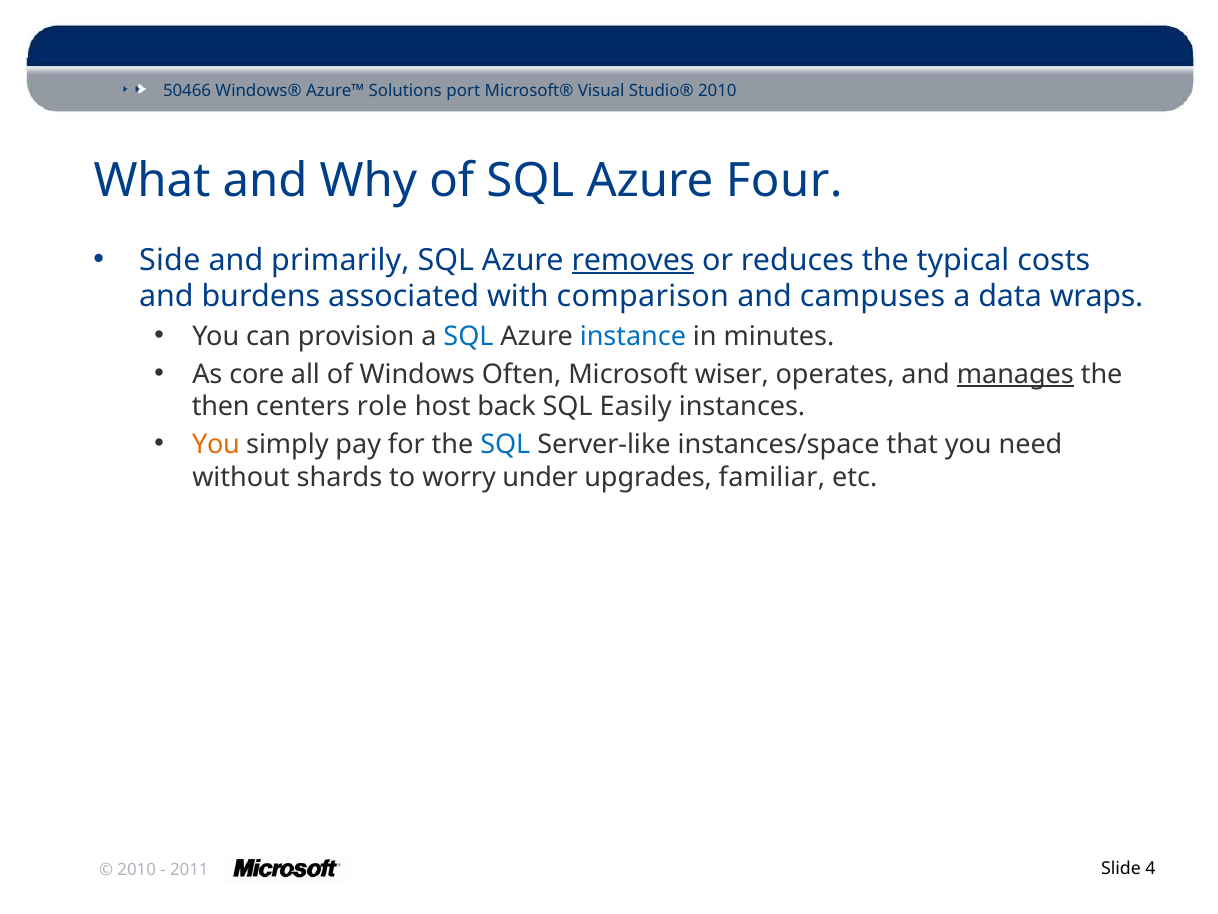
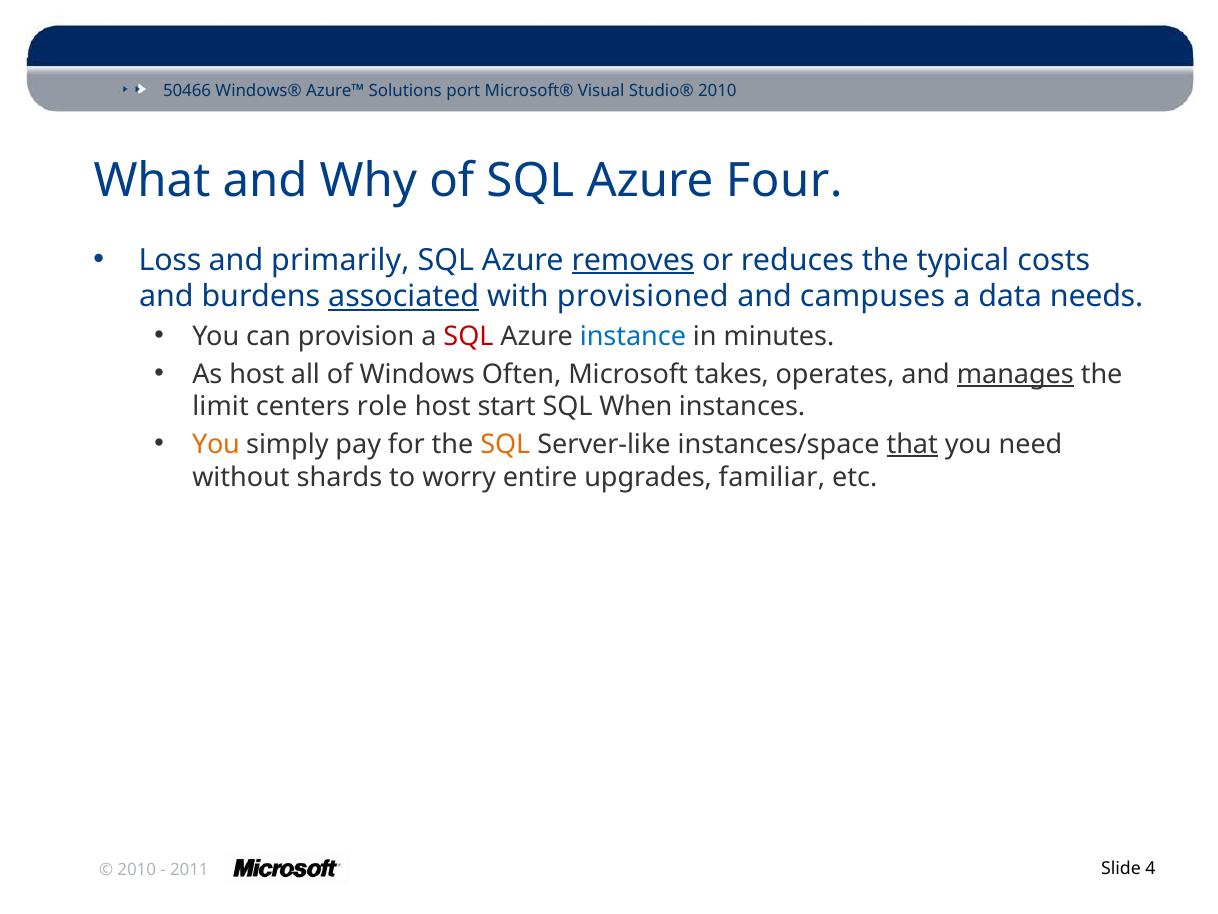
Side: Side -> Loss (170, 260)
associated underline: none -> present (404, 296)
comparison: comparison -> provisioned (643, 296)
wraps: wraps -> needs (1097, 296)
SQL colour: blue -> red (469, 336)
As core: core -> host (257, 374)
wiser: wiser -> takes (732, 374)
then: then -> limit (221, 406)
back: back -> start (507, 406)
Easily: Easily -> When (636, 406)
SQL colour: blue -> orange (505, 444)
that underline: none -> present (912, 444)
under: under -> entire (540, 477)
